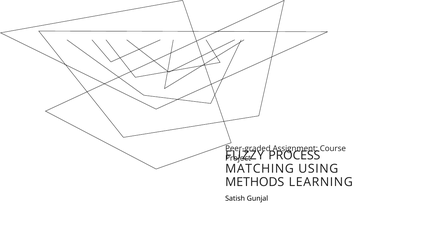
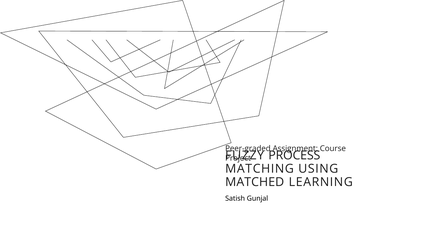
METHODS: METHODS -> MATCHED (255, 182)
